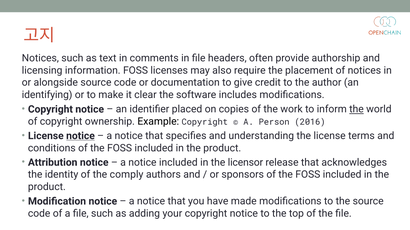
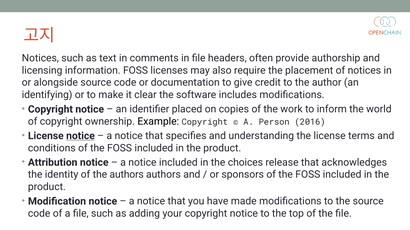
the underline: present -> none (357, 109)
licensor: licensor -> choices (245, 163)
the comply: comply -> authors (127, 175)
